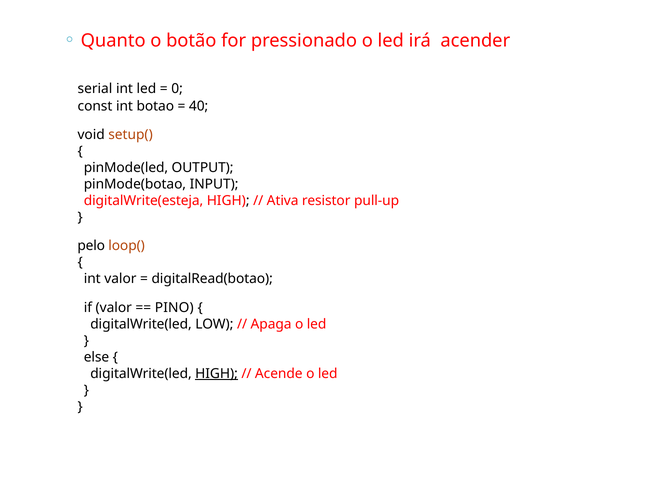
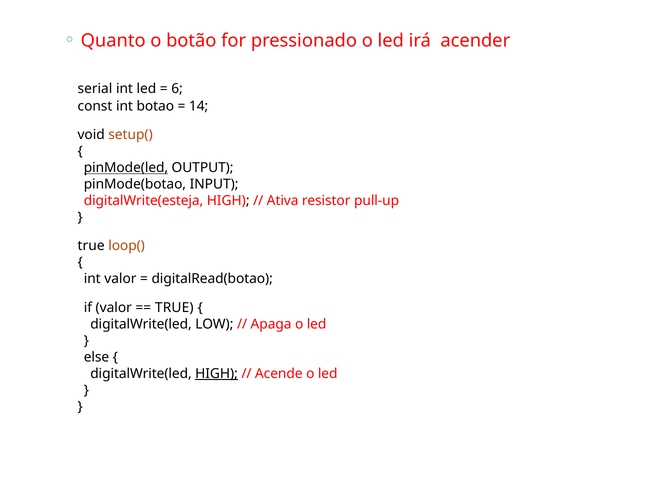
0: 0 -> 6 (177, 89)
40: 40 -> 14 (199, 106)
pinMode(led underline: none -> present (126, 168)
pelo: pelo -> true (91, 246)
PINO: PINO -> TRUE (174, 307)
